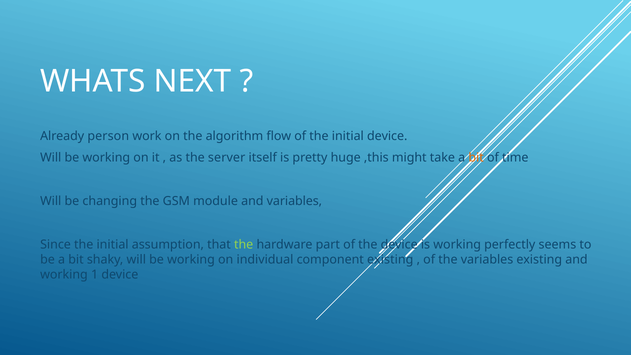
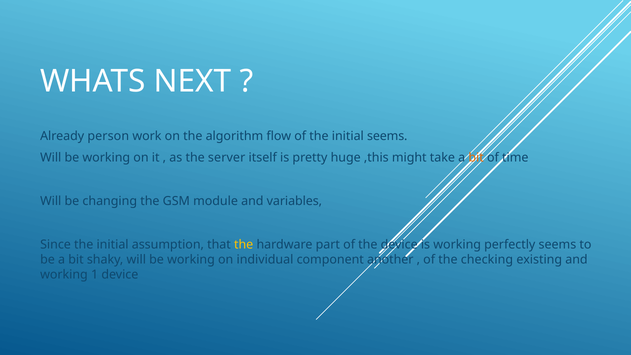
initial device: device -> seems (387, 136)
the colour: light green -> yellow (244, 244)
component existing: existing -> another (390, 259)
the variables: variables -> checking (487, 259)
